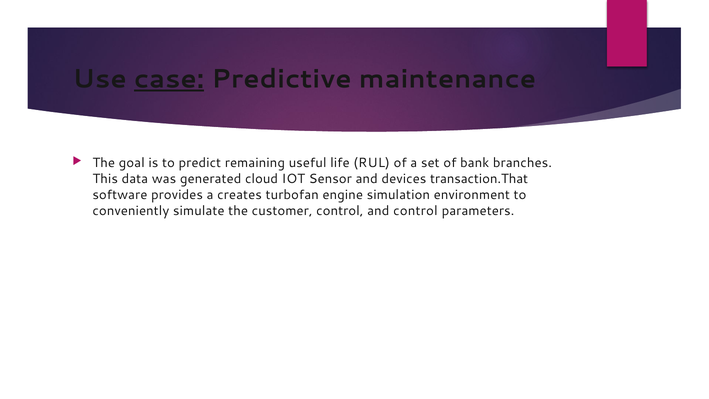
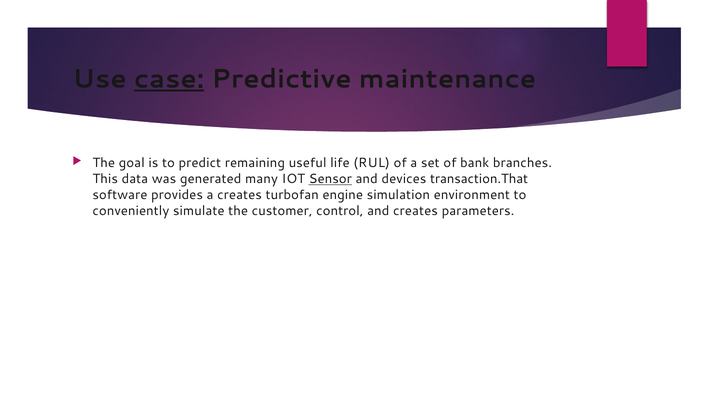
cloud: cloud -> many (261, 179)
Sensor underline: none -> present (330, 179)
and control: control -> creates (416, 211)
